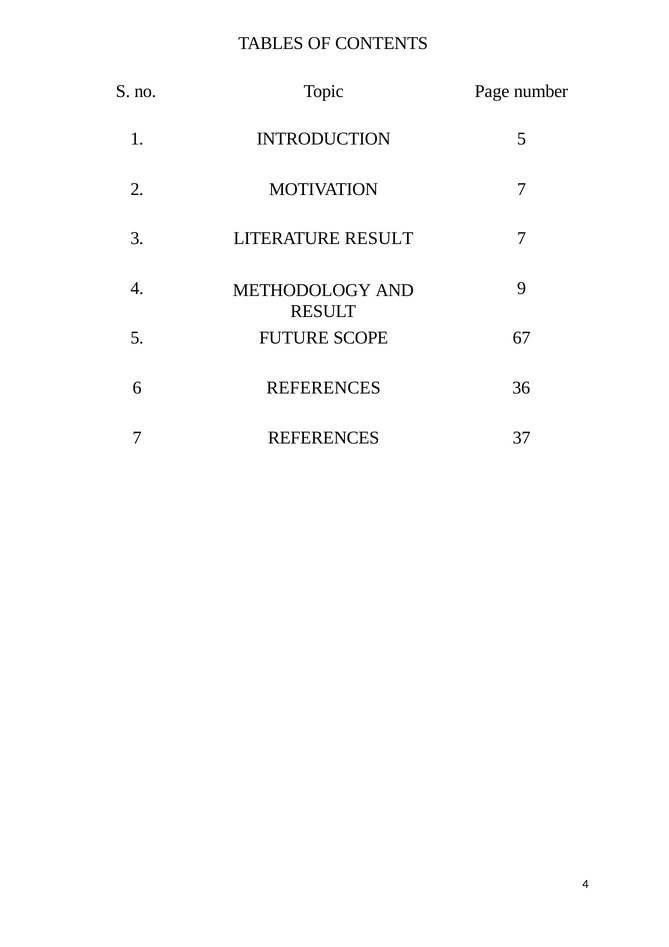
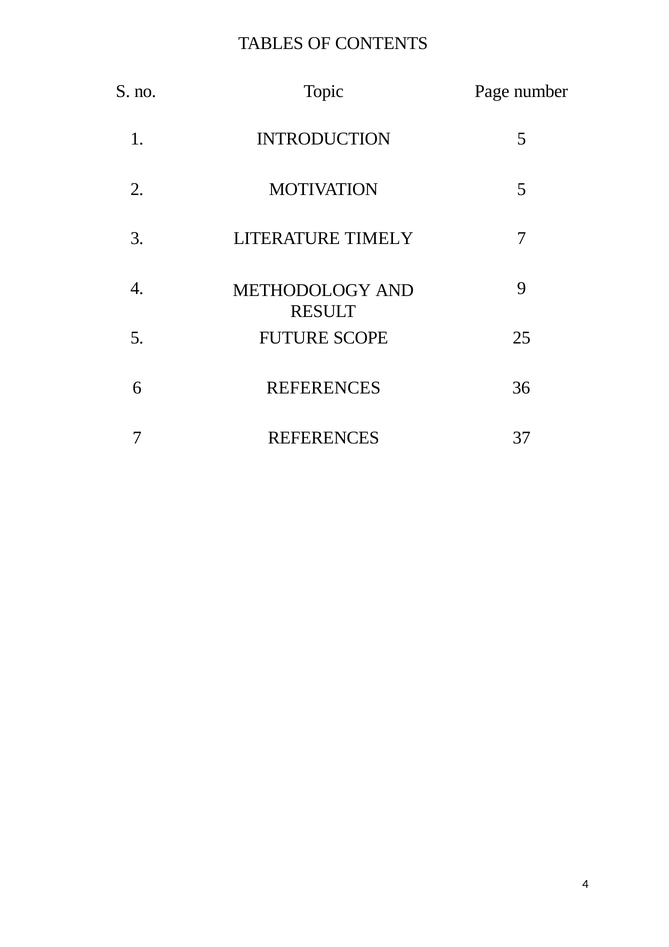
MOTIVATION 7: 7 -> 5 (522, 189)
LITERATURE RESULT: RESULT -> TIMELY (379, 238)
67: 67 -> 25 (522, 338)
